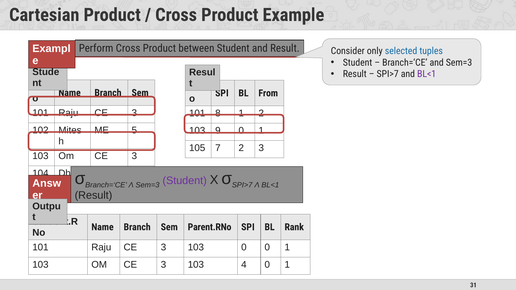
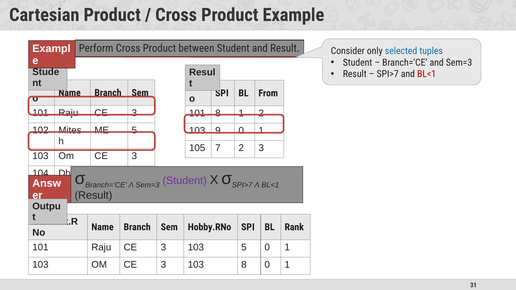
BL<1 colour: purple -> red (427, 74)
Parent.RNo: Parent.RNo -> Hobby.RNo (210, 227)
103 0: 0 -> 5 (244, 247)
103 4: 4 -> 8 (244, 265)
